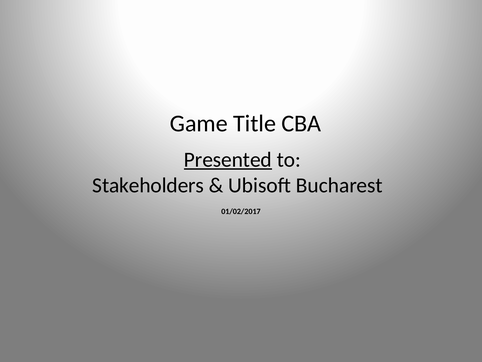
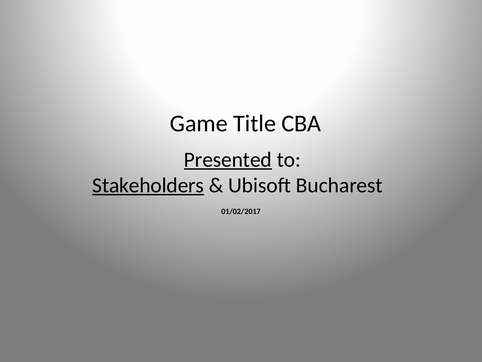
Stakeholders underline: none -> present (148, 185)
